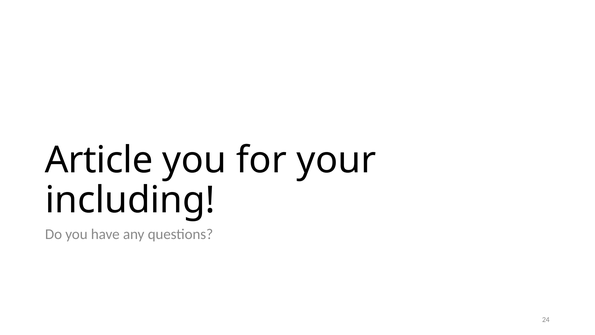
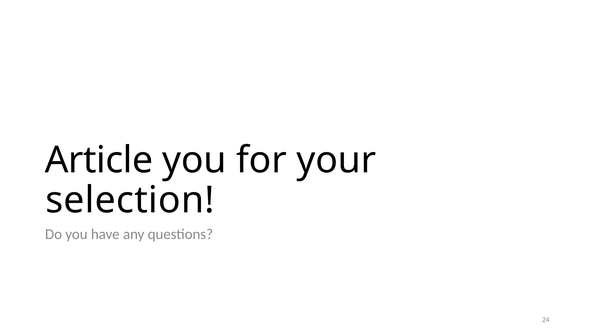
including: including -> selection (130, 200)
